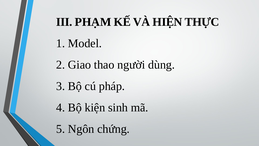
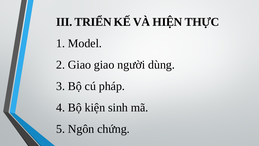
PHẠM: PHẠM -> TRIỂN (93, 22)
Giao thao: thao -> giao (104, 65)
